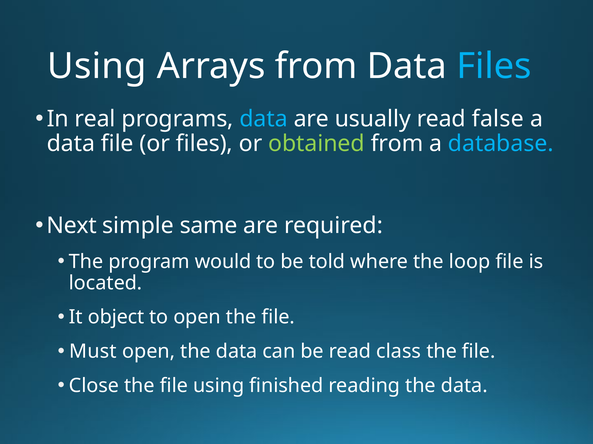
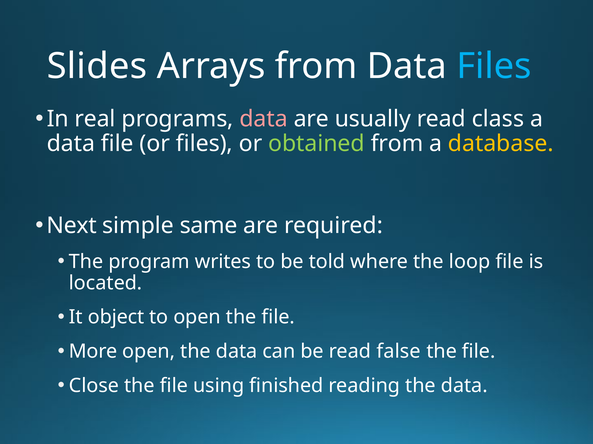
Using: Using -> Slides (97, 66)
data colour: light blue -> pink (264, 119)
false: false -> class (498, 119)
database colour: light blue -> yellow (501, 144)
would: would -> writes (223, 262)
Must: Must -> More (93, 352)
class: class -> false (399, 352)
